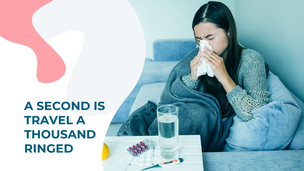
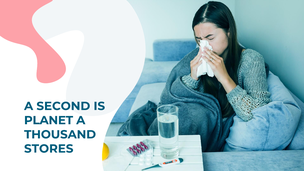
TRAVEL: TRAVEL -> PLANET (49, 120)
RINGED: RINGED -> STORES (49, 149)
